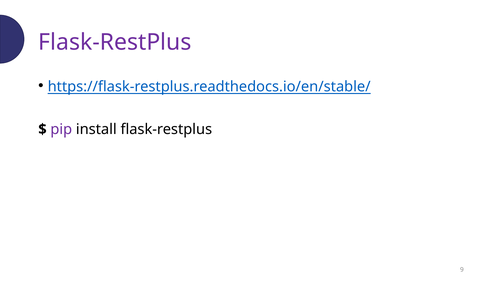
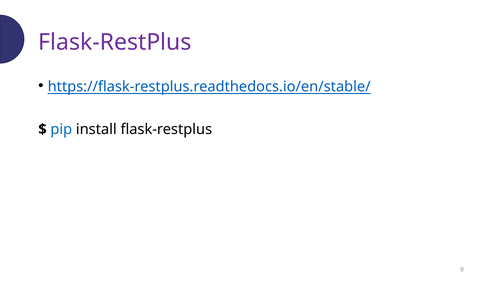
pip colour: purple -> blue (61, 129)
